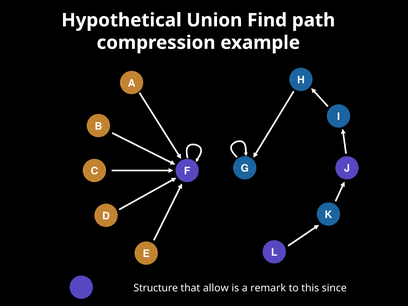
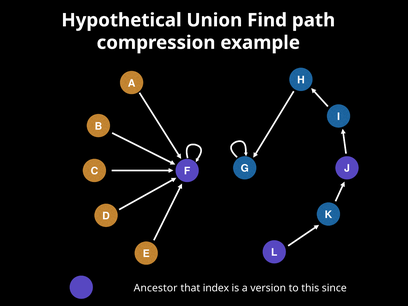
Structure: Structure -> Ancestor (156, 288)
allow: allow -> index (216, 288)
remark: remark -> version (268, 288)
